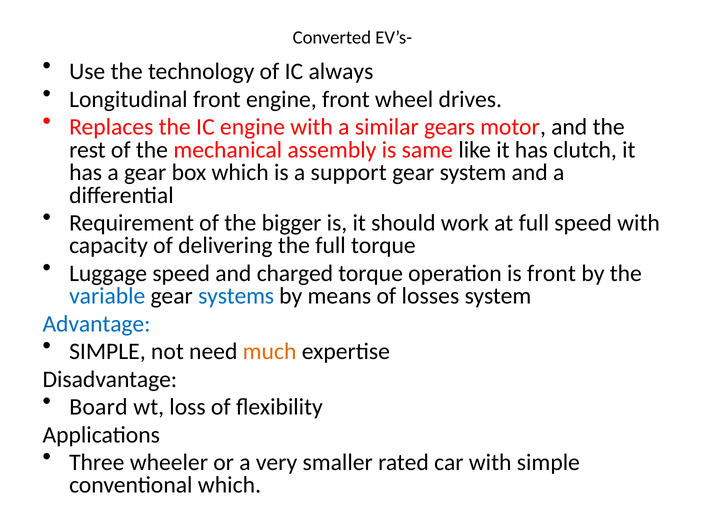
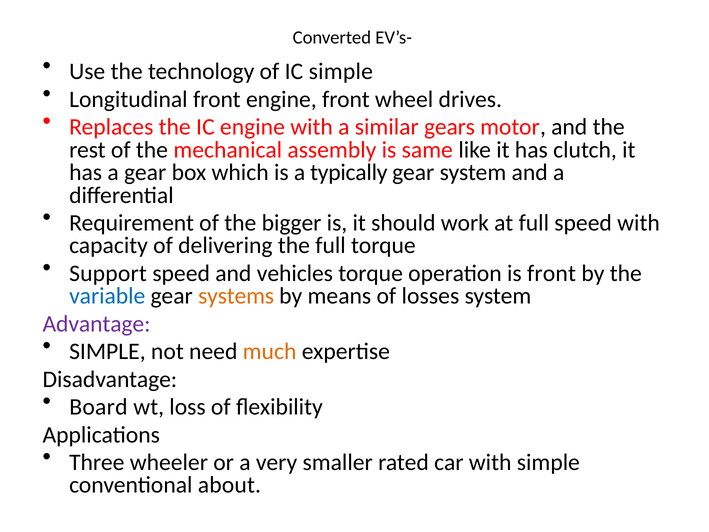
IC always: always -> simple (341, 72)
support: support -> typically (349, 172)
Luggage: Luggage -> Support (108, 273)
charged: charged -> vehicles (295, 273)
systems colour: blue -> orange (236, 296)
Advantage colour: blue -> purple (96, 324)
conventional which: which -> about (229, 485)
